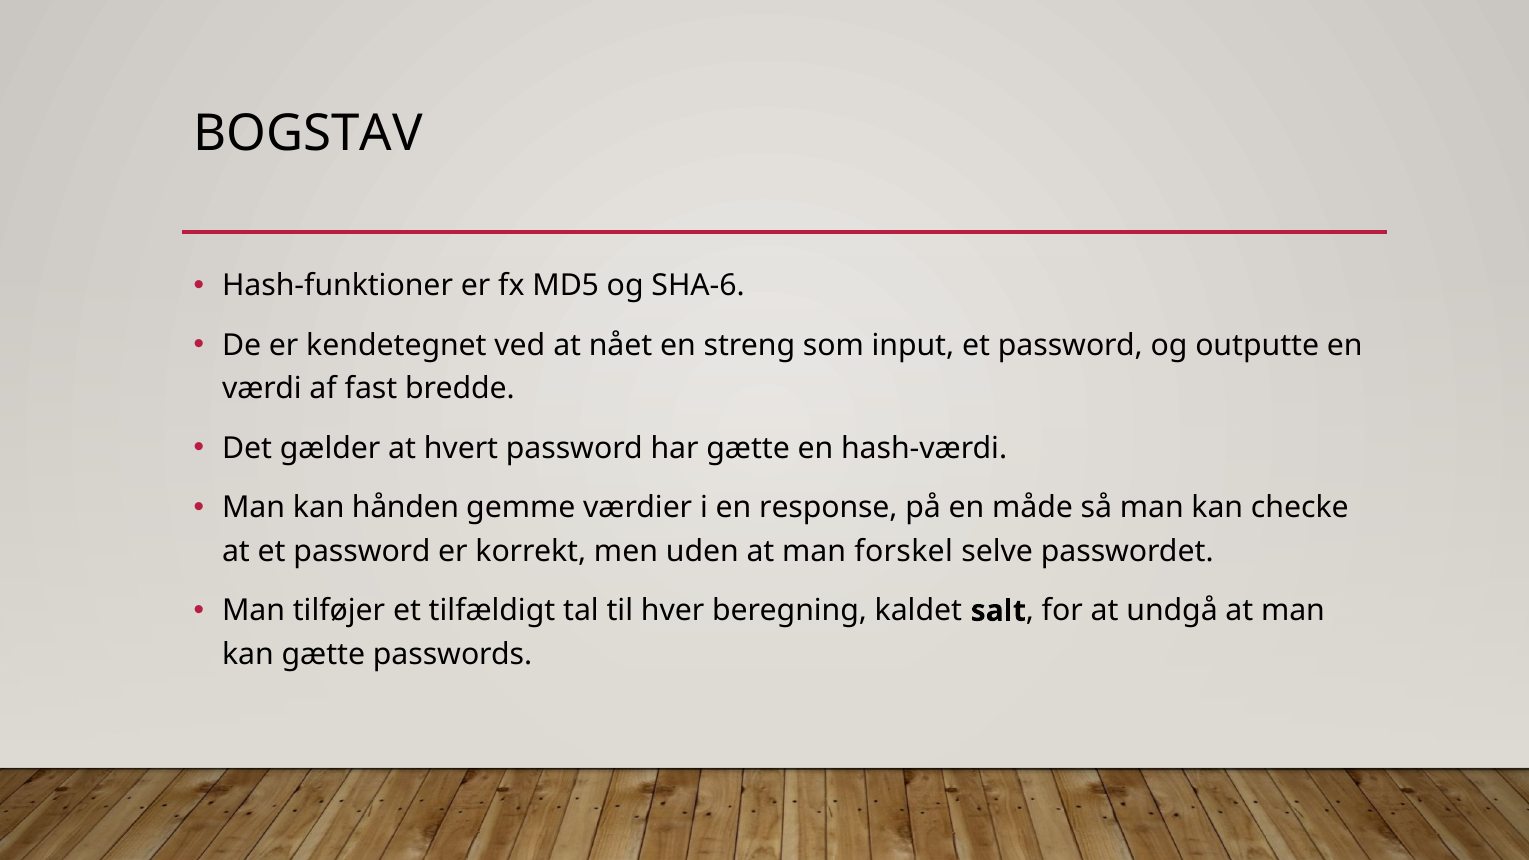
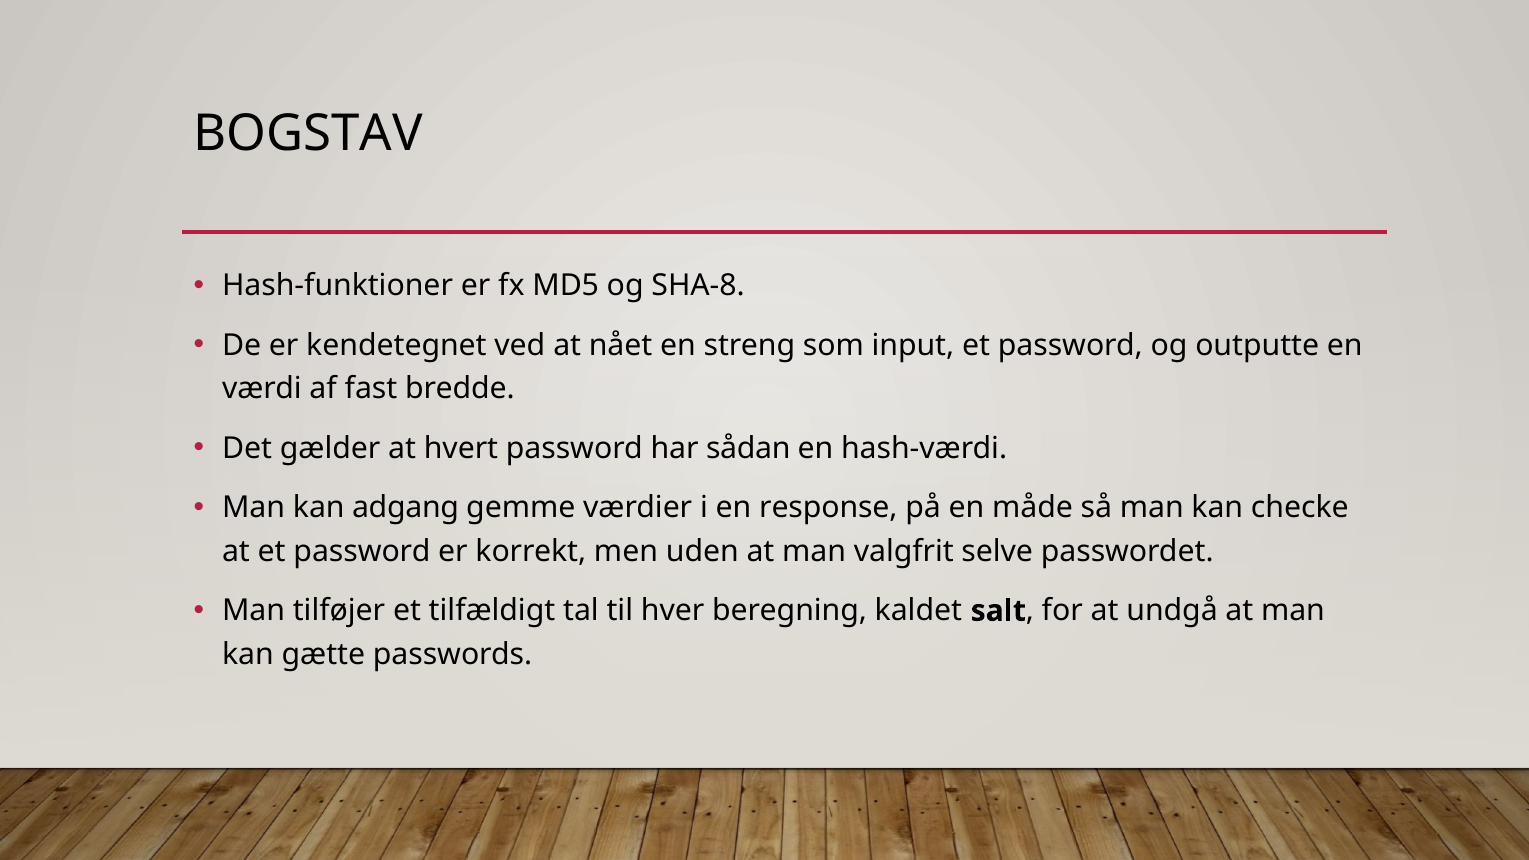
SHA-6: SHA-6 -> SHA-8 (698, 286)
har gætte: gætte -> sådan (748, 448)
hånden: hånden -> adgang (406, 508)
forskel: forskel -> valgfrit (904, 551)
